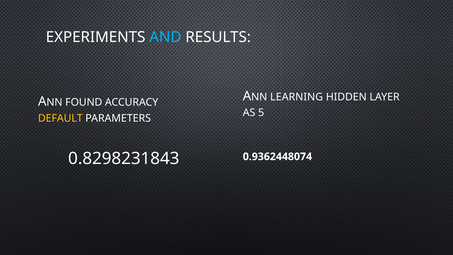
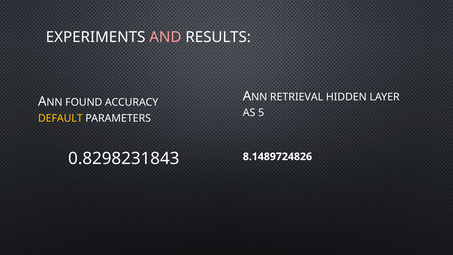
AND colour: light blue -> pink (165, 37)
LEARNING: LEARNING -> RETRIEVAL (297, 97)
0.9362448074: 0.9362448074 -> 8.1489724826 (277, 157)
